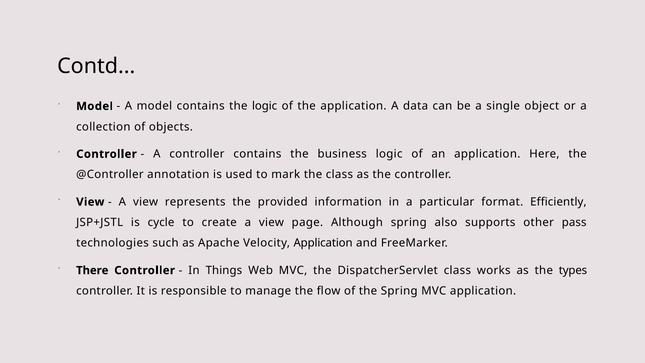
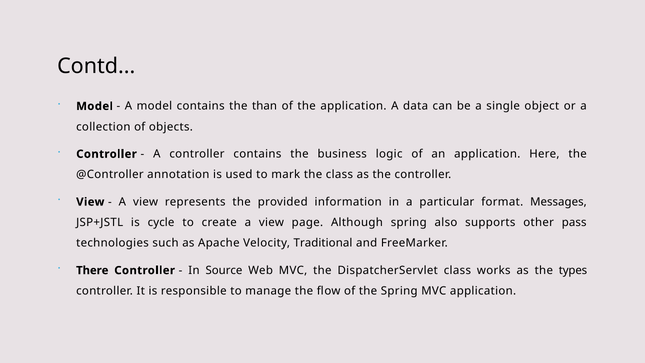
the logic: logic -> than (265, 106)
Efficiently: Efficiently -> Messages (558, 202)
Velocity Application: Application -> Traditional (323, 243)
Things: Things -> Source (224, 270)
